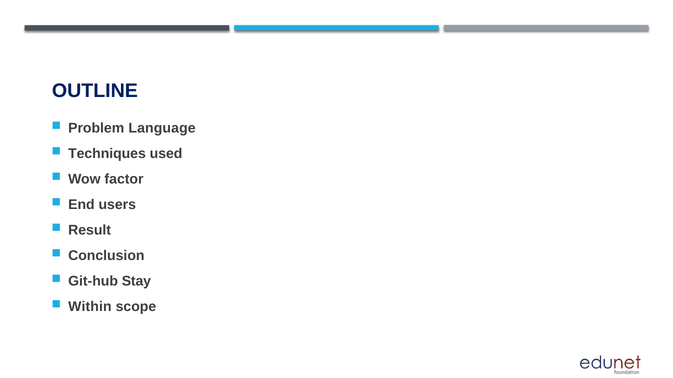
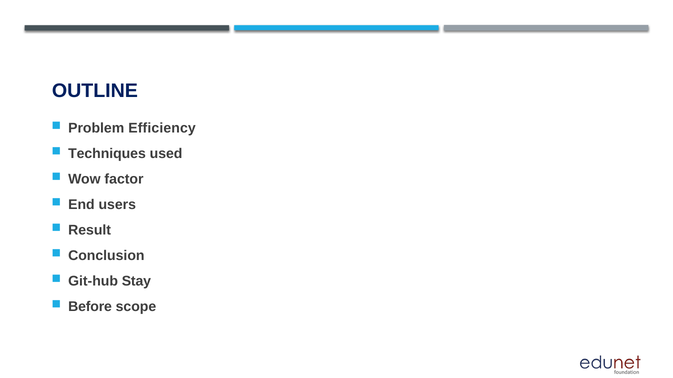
Language: Language -> Efficiency (162, 128)
Within: Within -> Before (90, 307)
